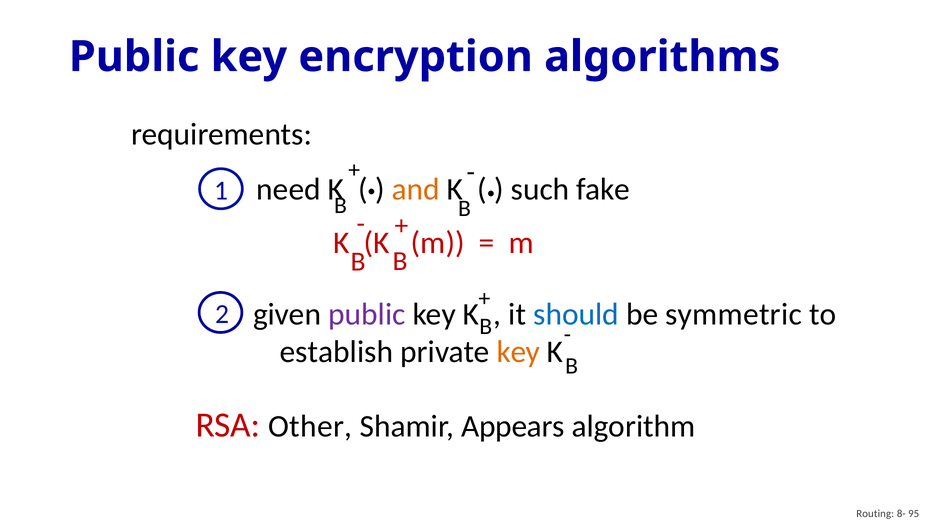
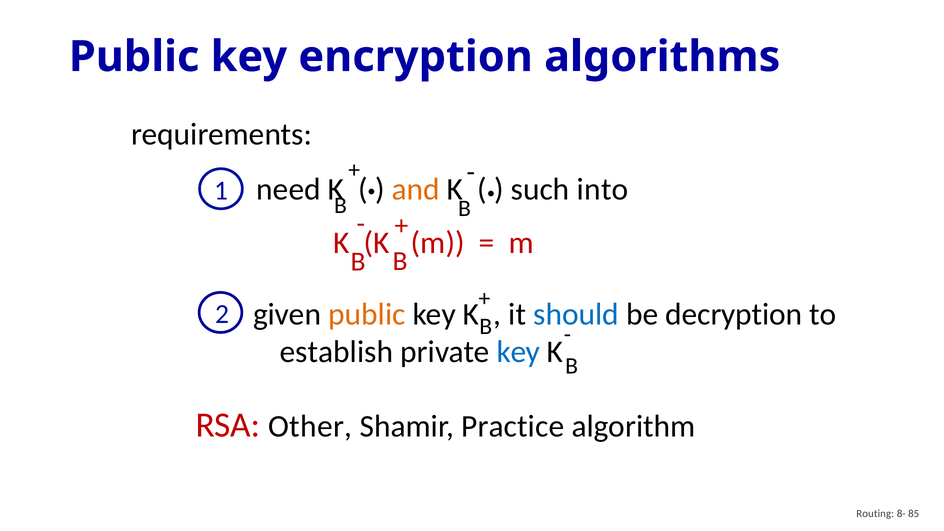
fake: fake -> into (603, 189)
public colour: purple -> orange (367, 314)
symmetric: symmetric -> decryption (734, 314)
key colour: orange -> blue (518, 352)
Appears: Appears -> Practice (513, 426)
95: 95 -> 85 (914, 514)
